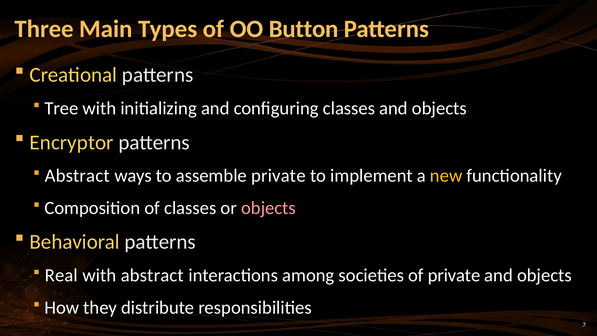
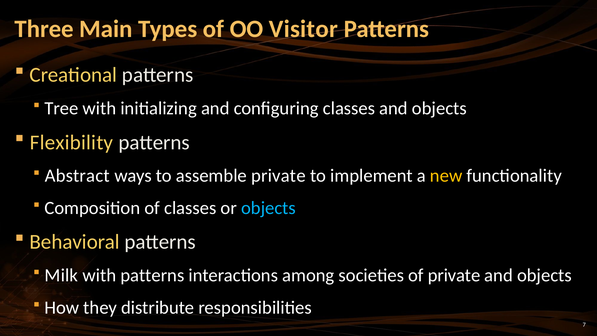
Button: Button -> Visitor (303, 29)
Encryptor: Encryptor -> Flexibility (71, 142)
objects colour: pink -> light blue (268, 208)
Real: Real -> Milk (61, 275)
with abstract: abstract -> patterns (152, 275)
